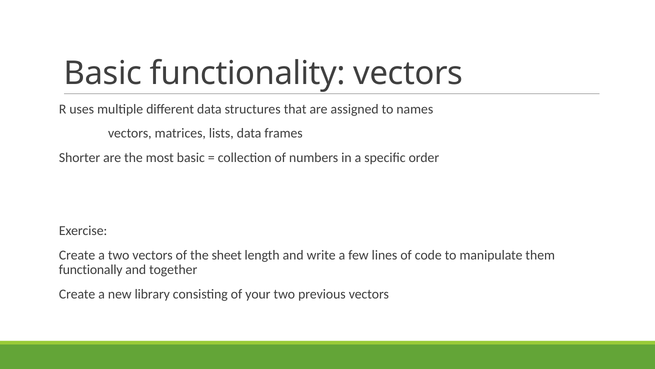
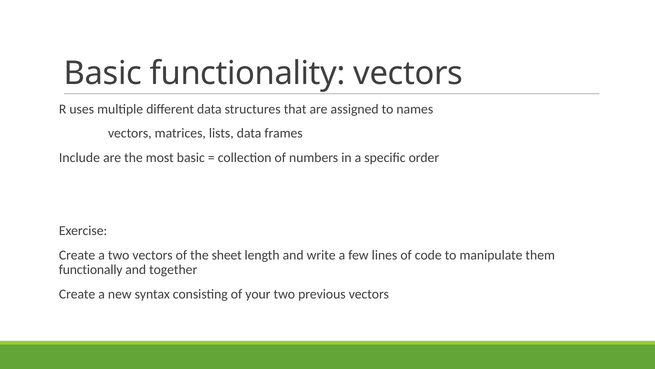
Shorter: Shorter -> Include (79, 157)
library: library -> syntax (152, 294)
